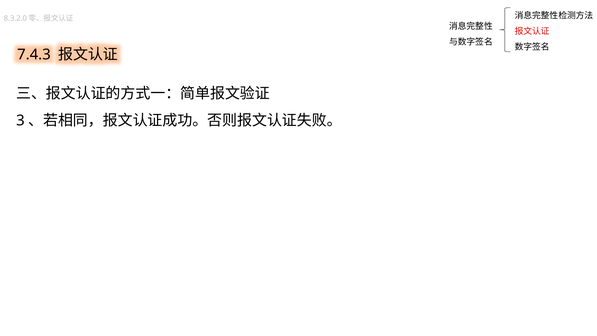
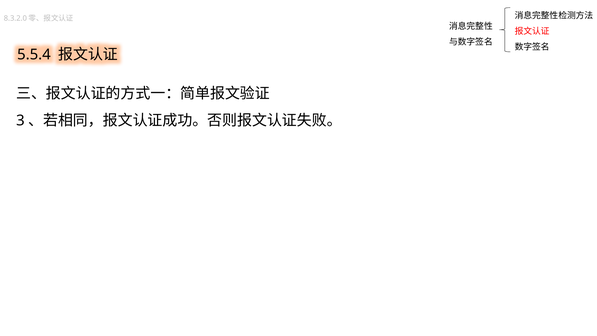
7.4.3: 7.4.3 -> 5.5.4 (34, 55)
